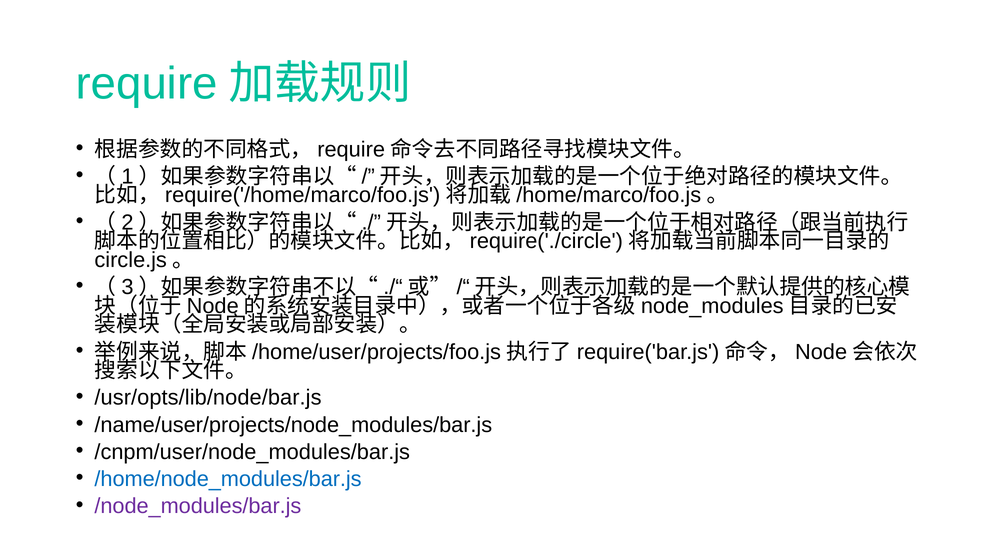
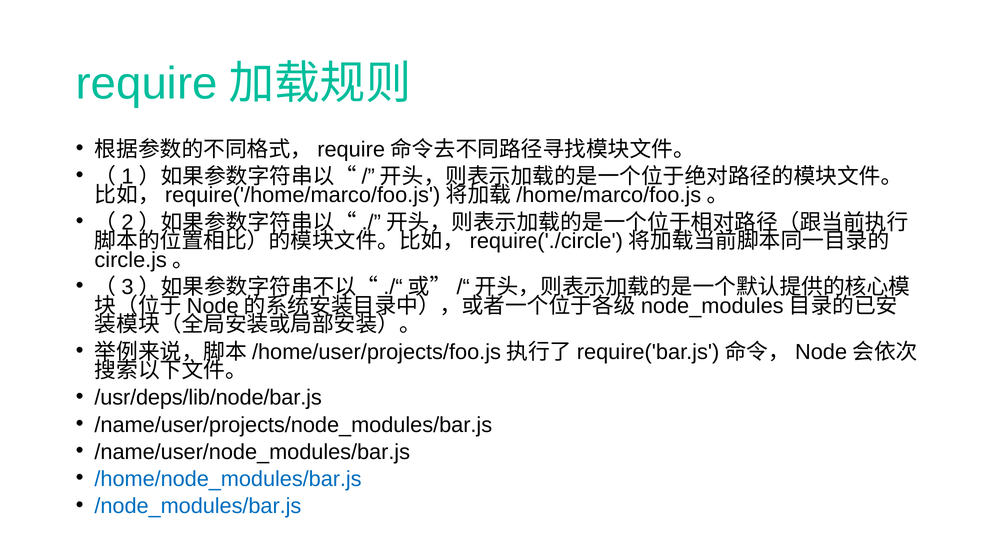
/usr/opts/lib/node/bar.js: /usr/opts/lib/node/bar.js -> /usr/deps/lib/node/bar.js (208, 398)
/cnpm/user/node_modules/bar.js: /cnpm/user/node_modules/bar.js -> /name/user/node_modules/bar.js (252, 452)
/node_modules/bar.js colour: purple -> blue (198, 506)
